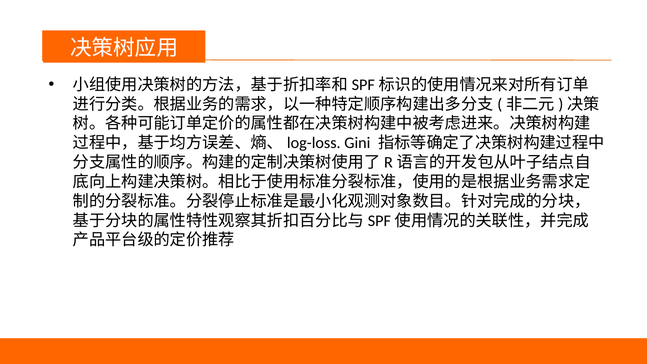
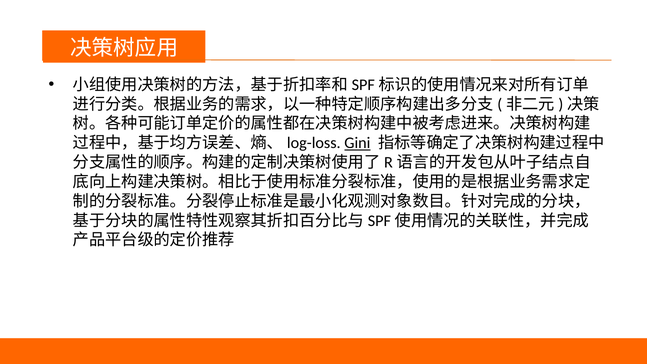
Gini underline: none -> present (357, 143)
